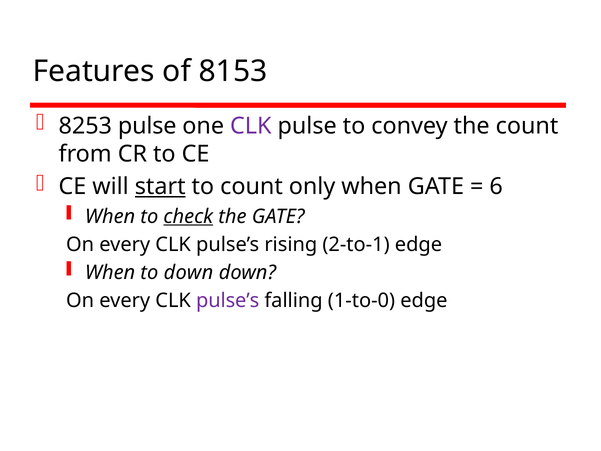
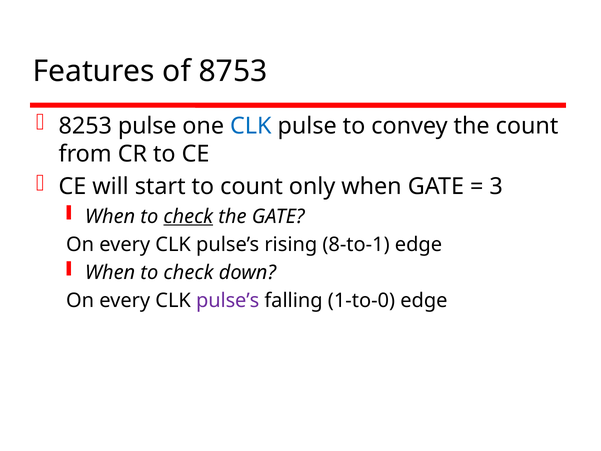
8153: 8153 -> 8753 (233, 71)
CLK colour: purple -> blue (251, 126)
start underline: present -> none (160, 187)
6: 6 -> 3 (496, 187)
2-to-1: 2-to-1 -> 8-to-1 (356, 244)
down: down -> check (189, 272)
